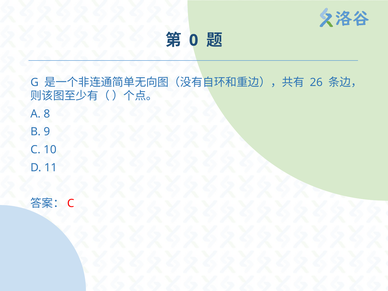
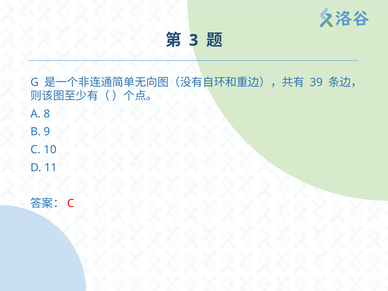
0: 0 -> 3 (194, 40)
26: 26 -> 39 (316, 82)
